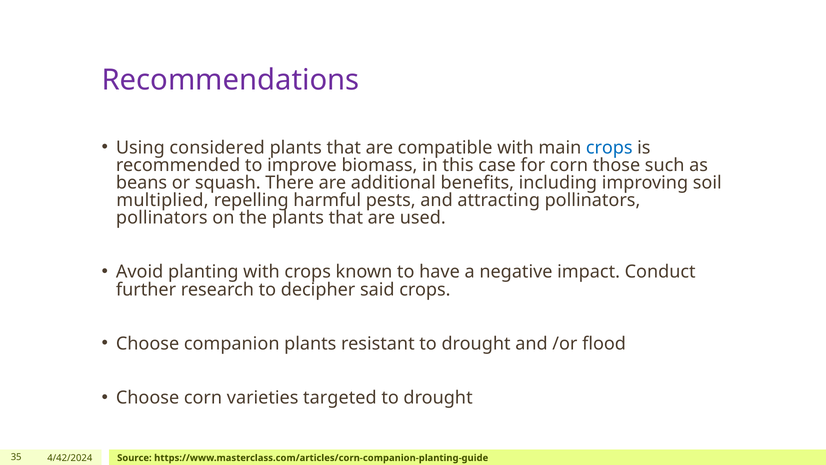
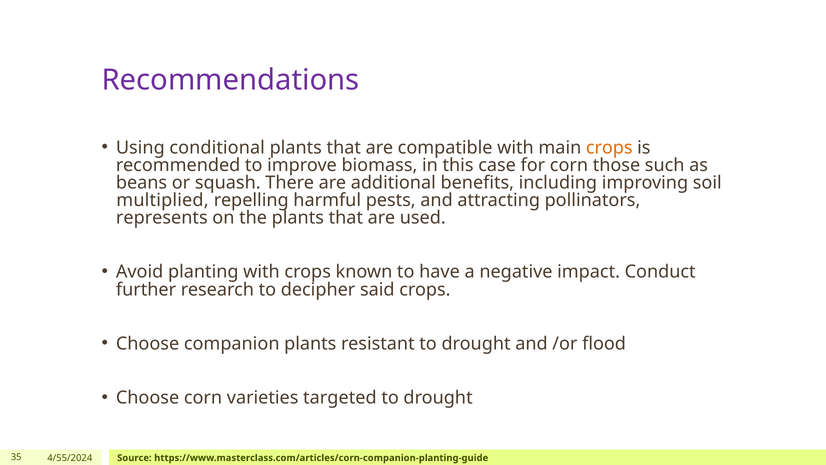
considered: considered -> conditional (217, 147)
crops colour: blue -> orange (609, 147)
pollinators: pollinators -> represents (162, 218)
4/42/2024: 4/42/2024 -> 4/55/2024 (70, 458)
